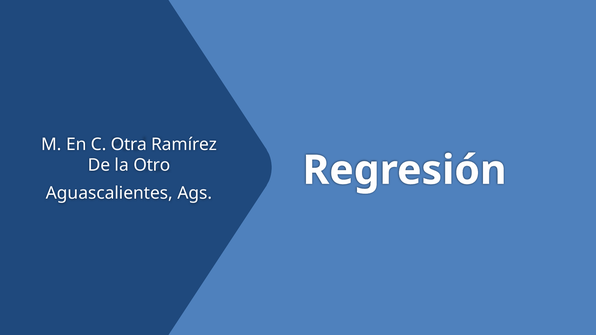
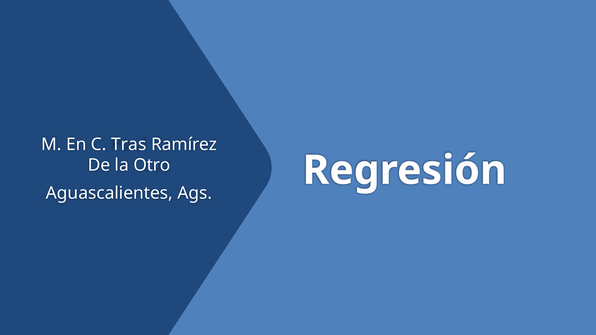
Otra: Otra -> Tras (129, 144)
